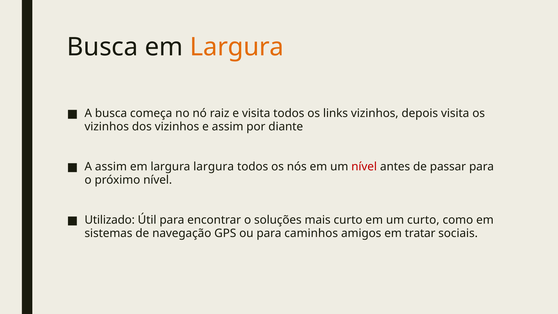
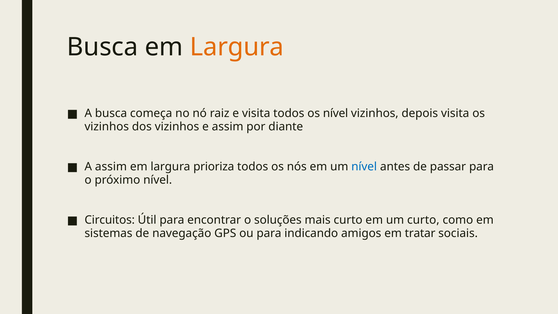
os links: links -> nível (336, 113)
largura largura: largura -> prioriza (214, 167)
nível colour: red -> blue (364, 167)
Utilizado: Utilizado -> Circuitos (110, 220)
caminhos: caminhos -> indicando (311, 233)
